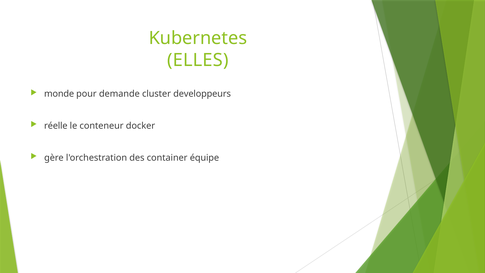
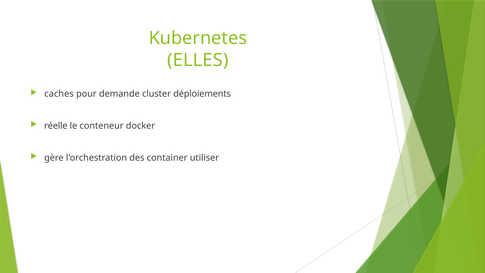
monde: monde -> caches (59, 94)
developpeurs: developpeurs -> déploiements (202, 94)
équipe: équipe -> utiliser (204, 158)
